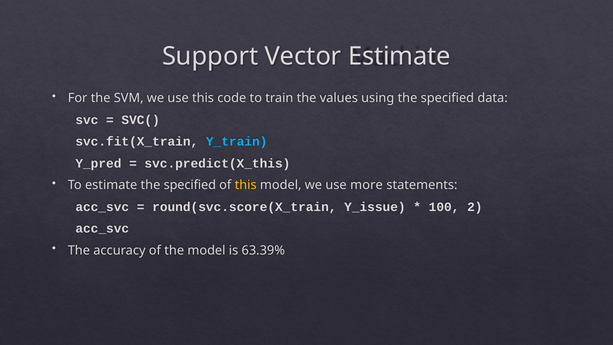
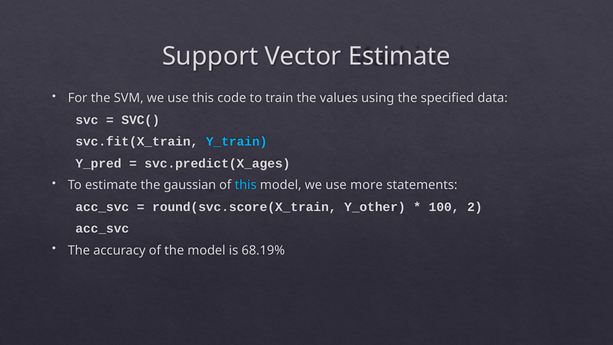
svc.predict(X_this: svc.predict(X_this -> svc.predict(X_ages (217, 163)
estimate the specified: specified -> gaussian (190, 185)
this colour: yellow -> light blue (246, 185)
Y_issue: Y_issue -> Y_other (375, 207)
63.39%: 63.39% -> 68.19% (263, 250)
